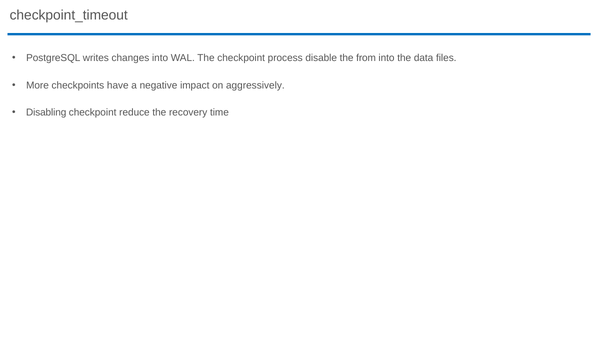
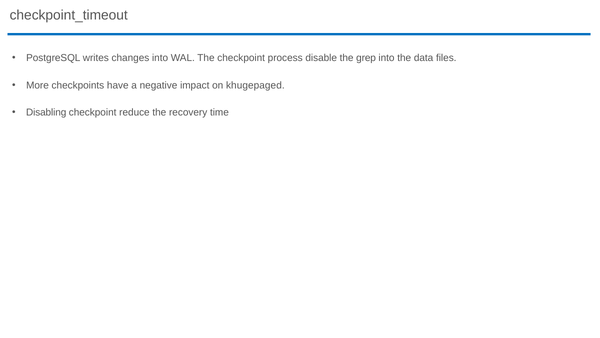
from: from -> grep (366, 58)
aggressively: aggressively -> khugepaged (255, 85)
